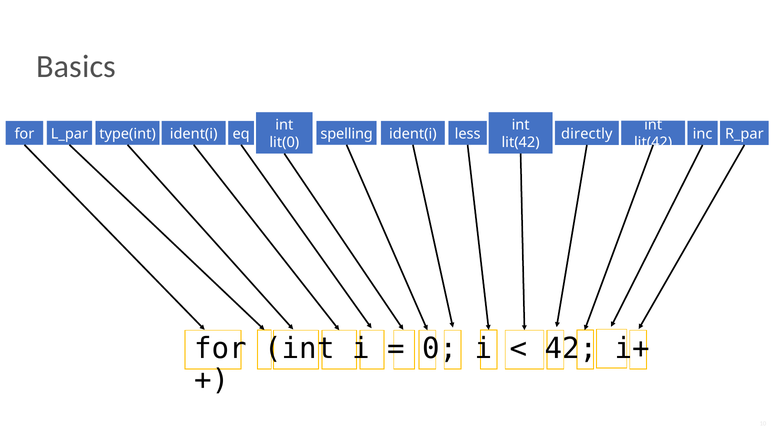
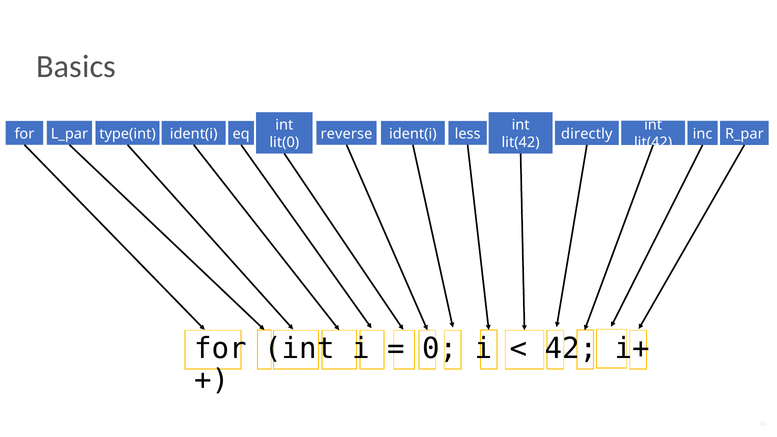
spelling: spelling -> reverse (346, 134)
